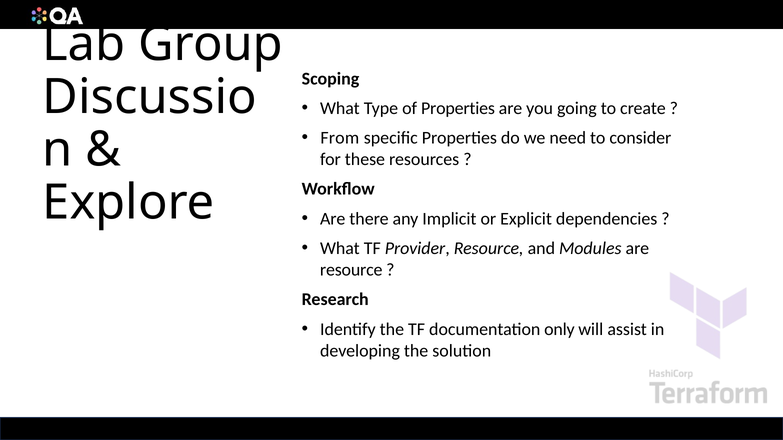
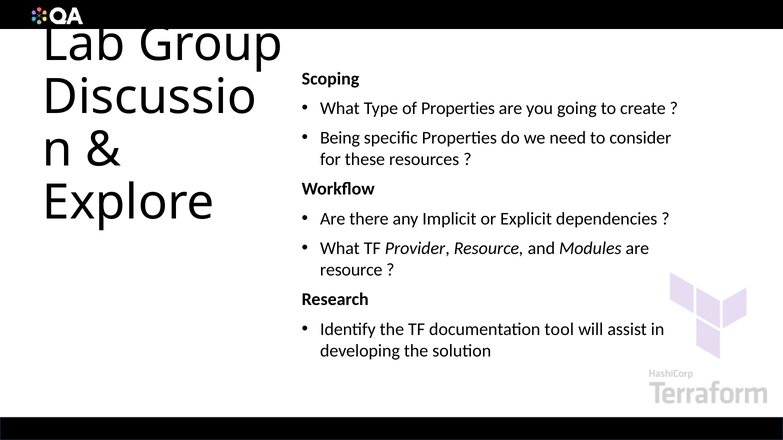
From: From -> Being (340, 138)
only: only -> tool (559, 330)
